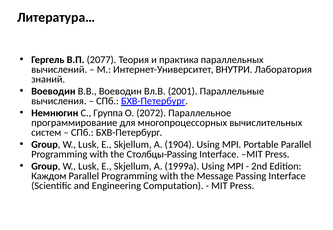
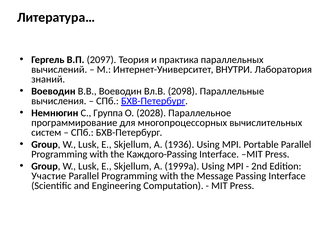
2077: 2077 -> 2097 (102, 60)
2001: 2001 -> 2098 (183, 91)
2072: 2072 -> 2028 (151, 113)
1904: 1904 -> 1936 (179, 145)
Столбцы-Passing: Столбцы-Passing -> Каждого-Passing (162, 155)
Каждом: Каждом -> Участие (49, 176)
